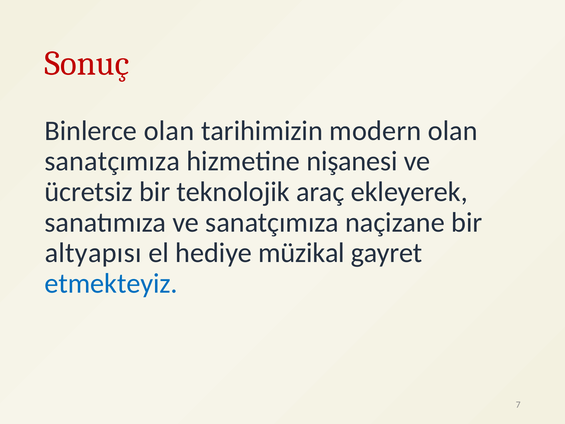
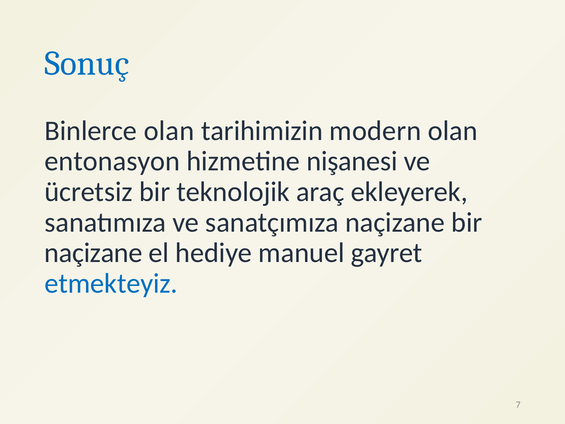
Sonuç colour: red -> blue (87, 63)
sanatçımıza: sanatçımıza -> entonasyon (112, 161)
altyapısı: altyapısı -> naçizane (93, 253)
müzikal: müzikal -> manuel (301, 253)
